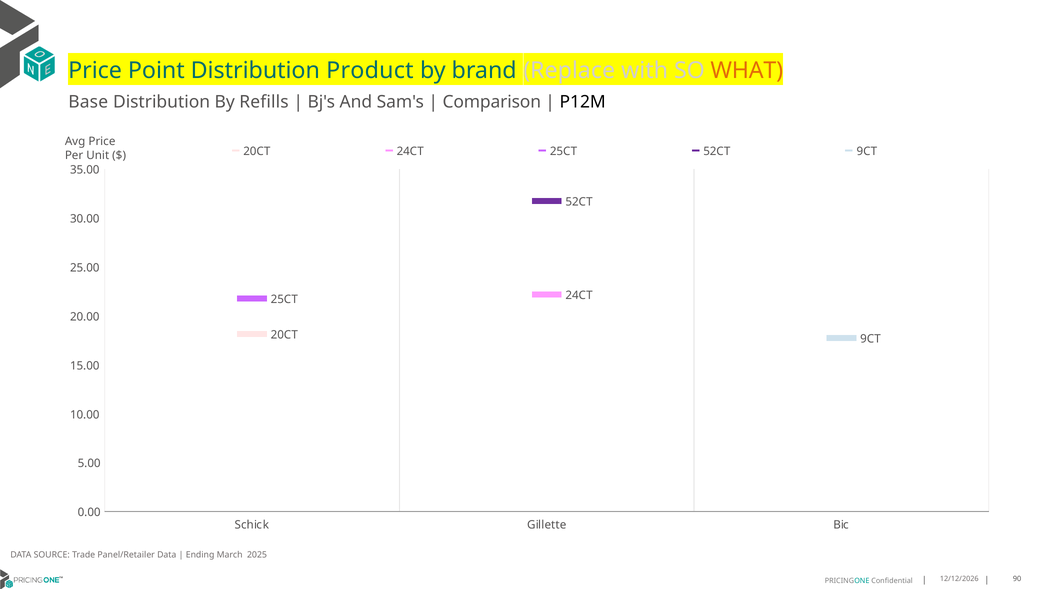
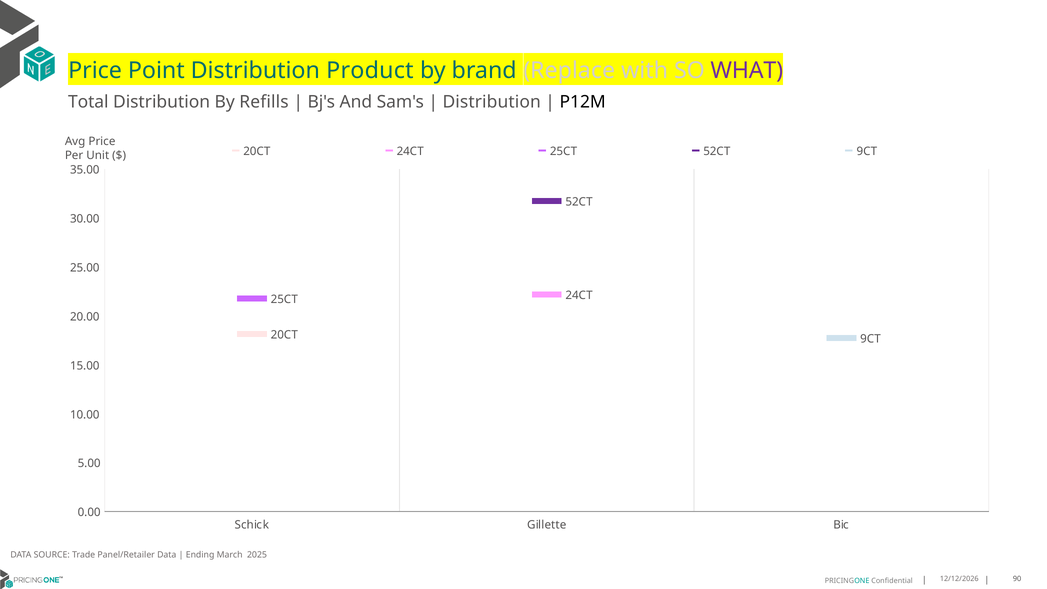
WHAT colour: orange -> purple (747, 70)
Base: Base -> Total (88, 102)
Comparison: Comparison -> Distribution (492, 102)
